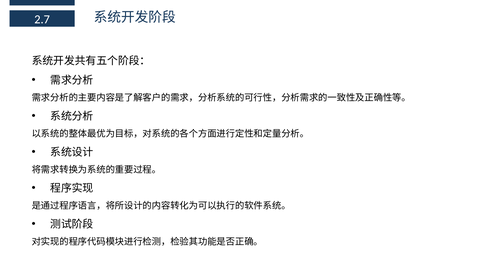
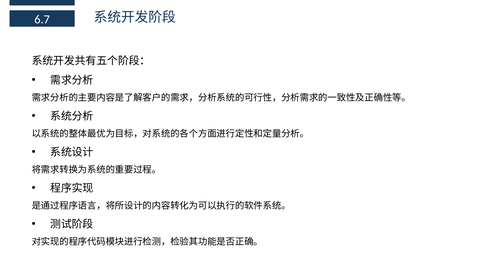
2.7: 2.7 -> 6.7 (42, 19)
